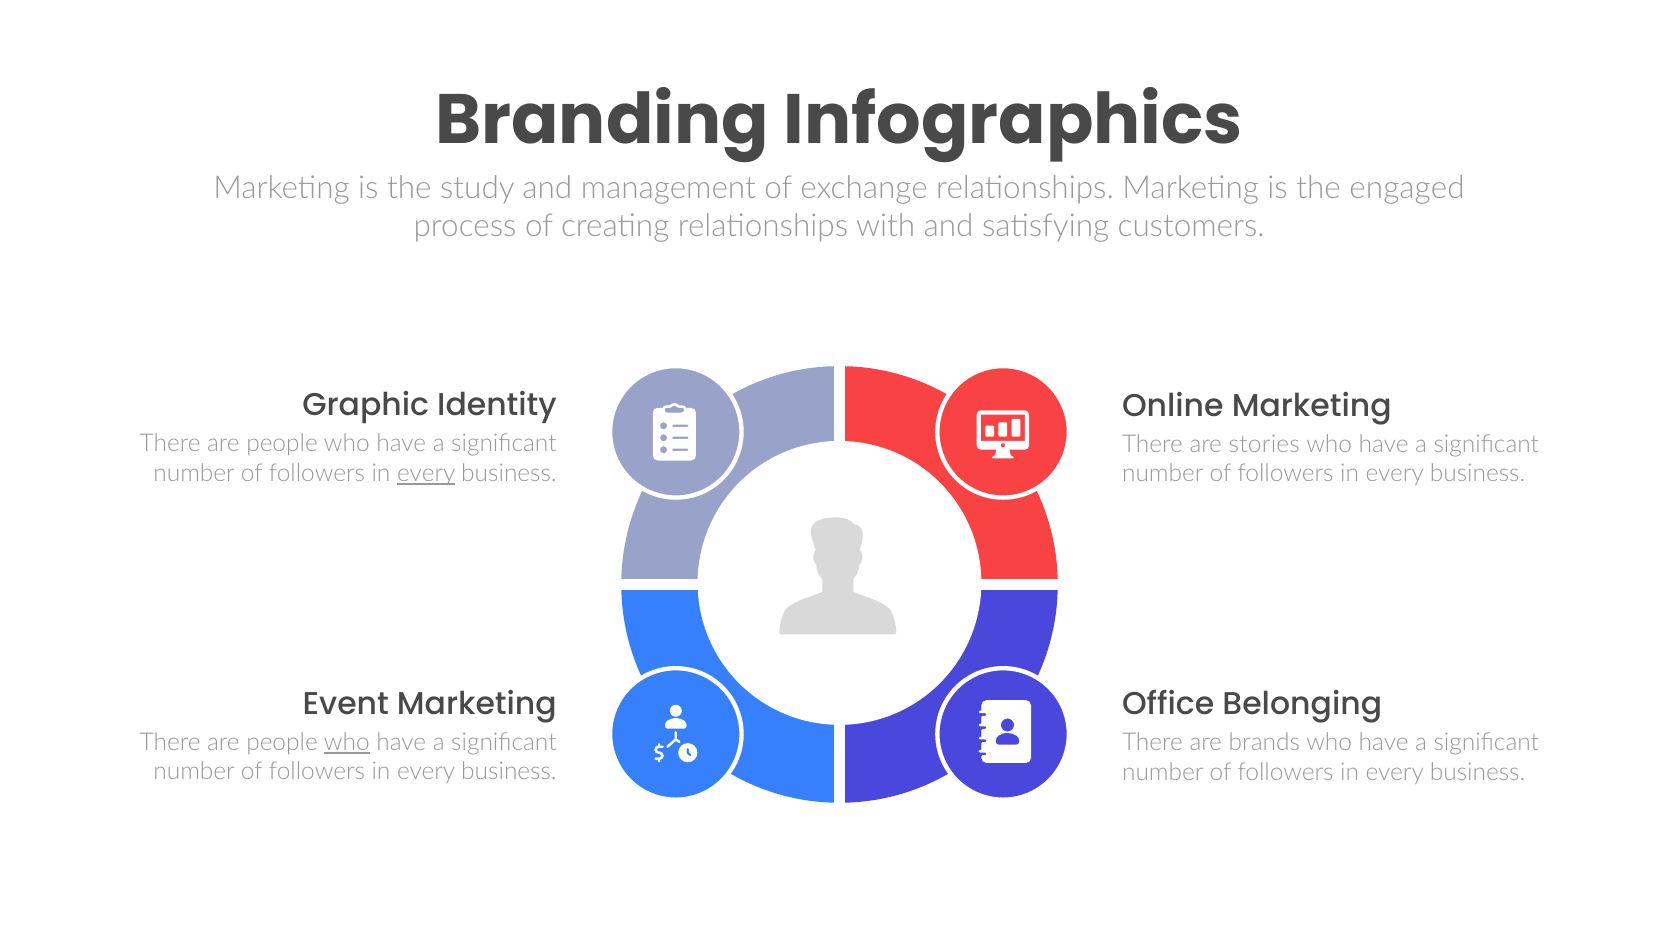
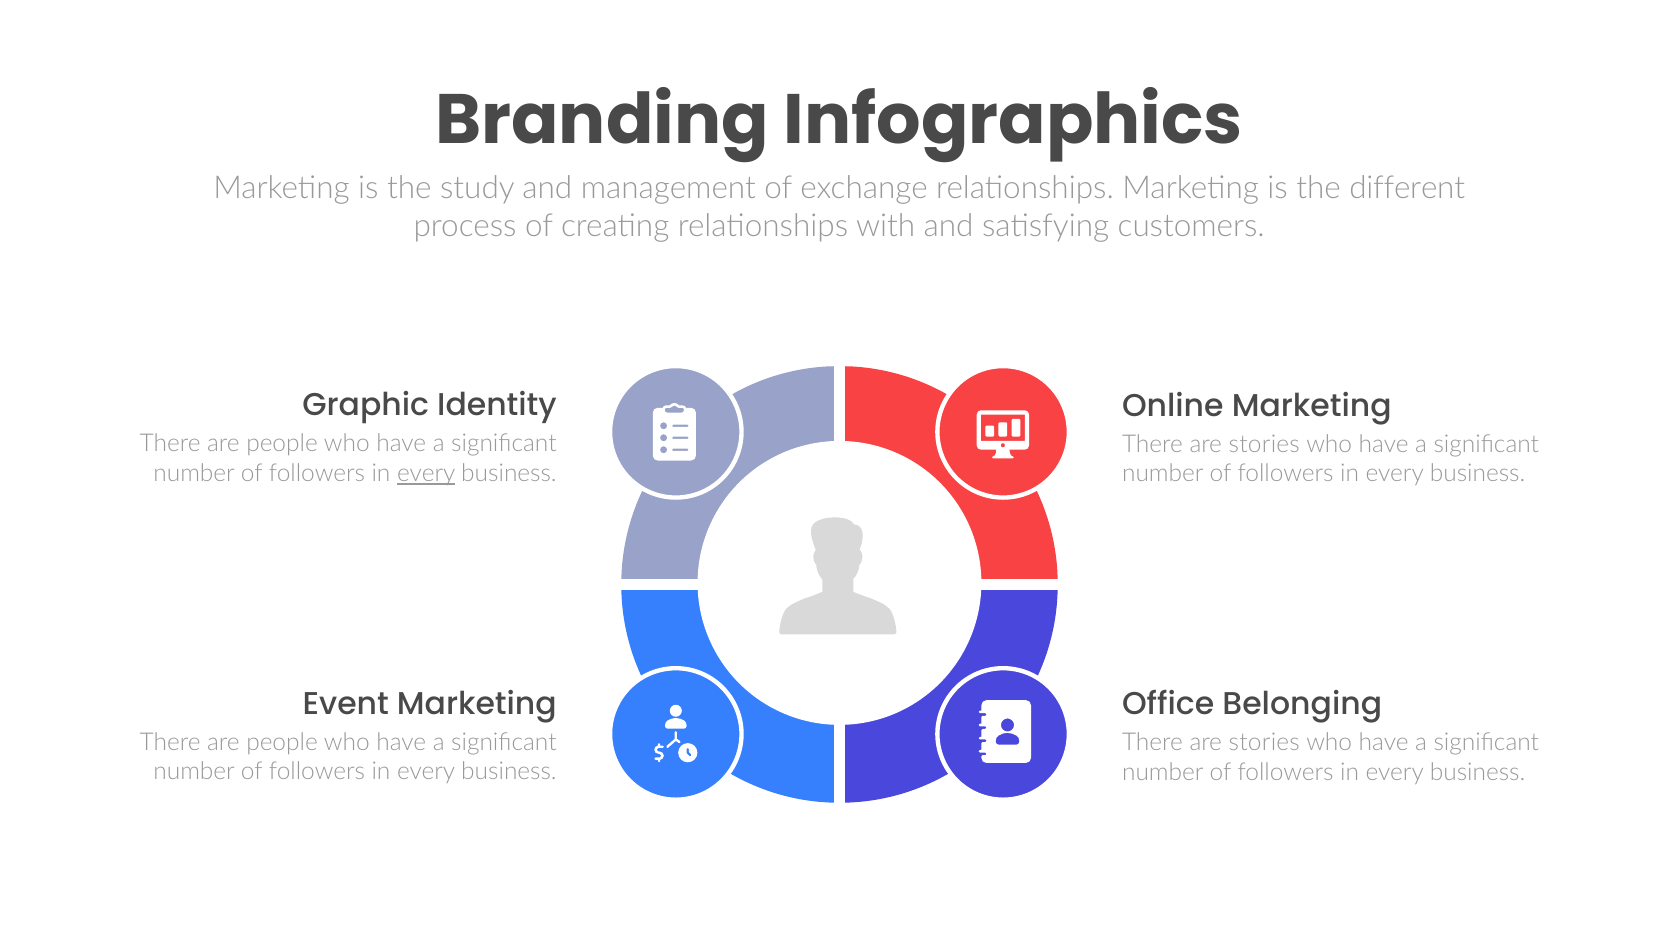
engaged: engaged -> different (1407, 188)
who underline: present -> none (347, 742)
brands: brands -> stories (1264, 742)
